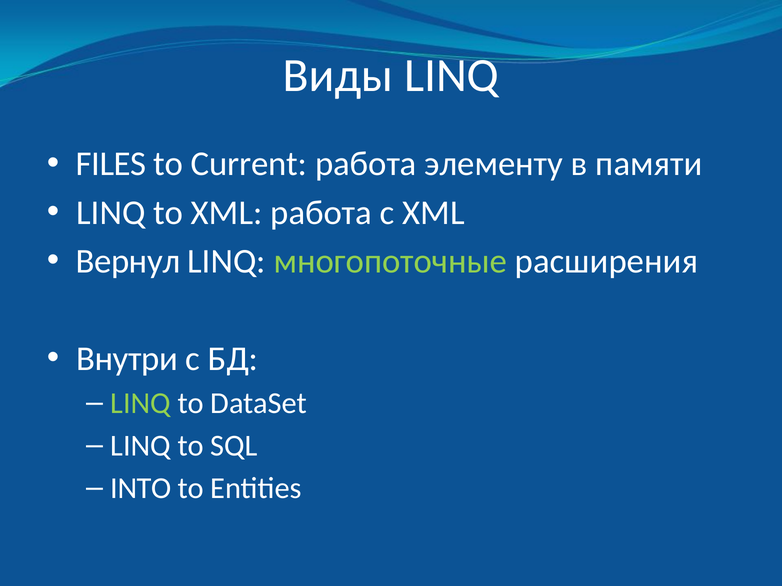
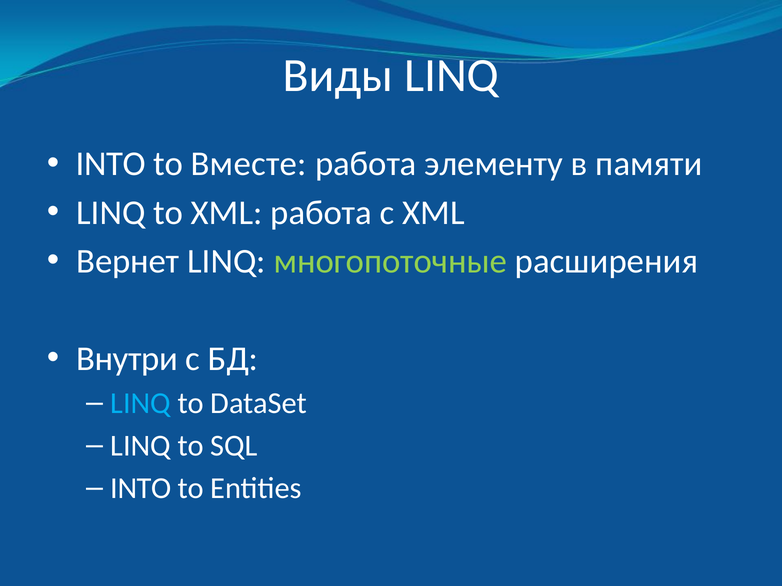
FILES: FILES -> INTO (111, 164)
Current: Current -> Вместе (249, 164)
Вернул: Вернул -> Вернет (128, 261)
LINQ colour: light green -> light blue (141, 404)
